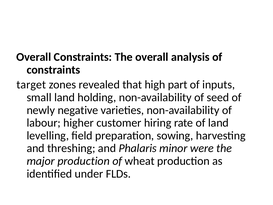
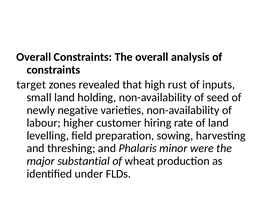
part: part -> rust (177, 85)
major production: production -> substantial (84, 161)
